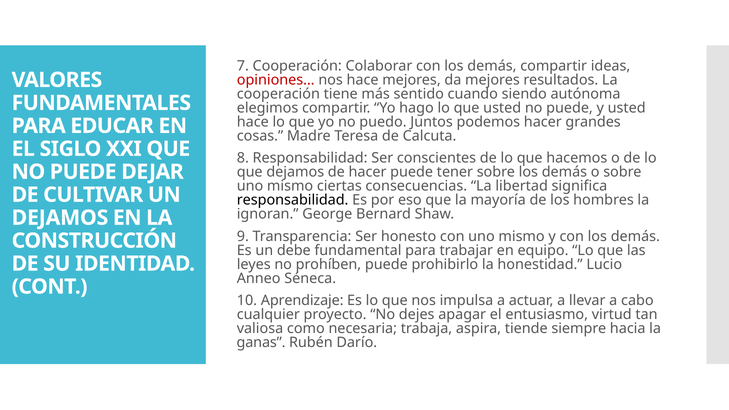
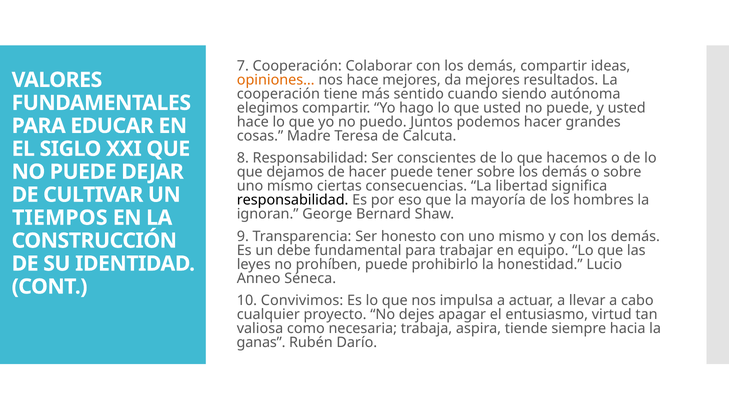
opiniones… colour: red -> orange (276, 80)
DEJAMOS: DEJAMOS -> TIEMPOS (60, 218)
Aprendizaje: Aprendizaje -> Convivimos (302, 301)
